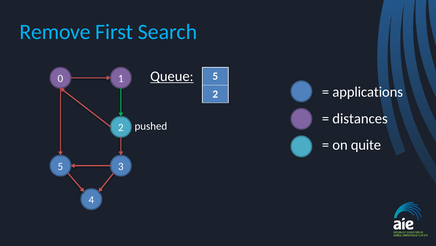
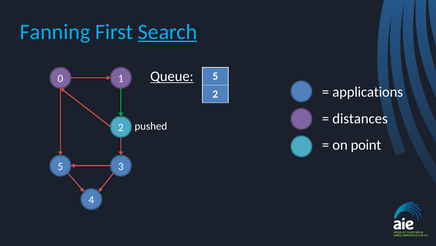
Remove: Remove -> Fanning (55, 32)
Search underline: none -> present (168, 32)
quite: quite -> point (366, 145)
